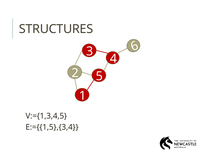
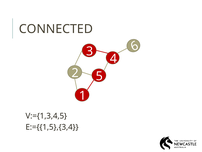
STRUCTURES: STRUCTURES -> CONNECTED (56, 29)
